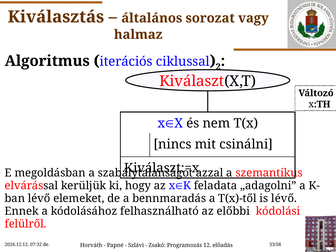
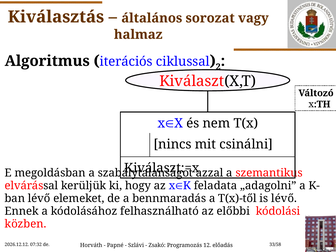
felülről: felülről -> közben (26, 224)
